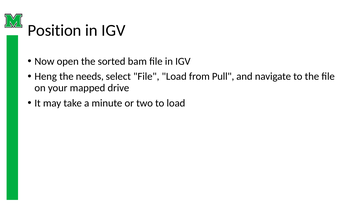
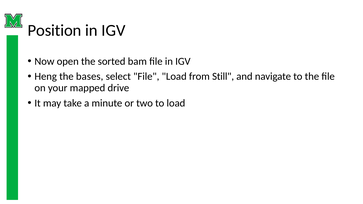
needs: needs -> bases (90, 77)
Pull: Pull -> Still (223, 77)
